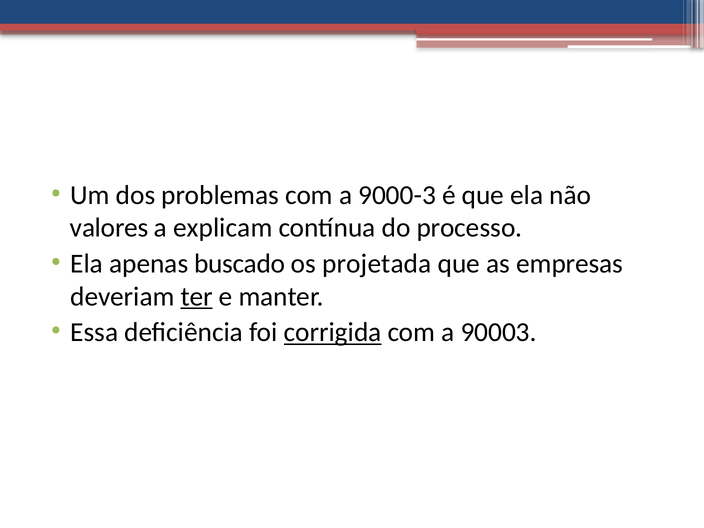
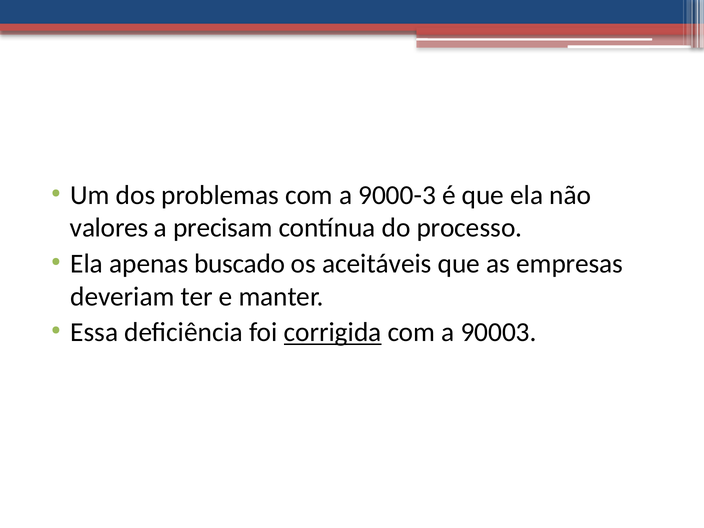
explicam: explicam -> precisam (223, 228)
projetada: projetada -> aceitáveis (377, 264)
ter underline: present -> none (197, 297)
